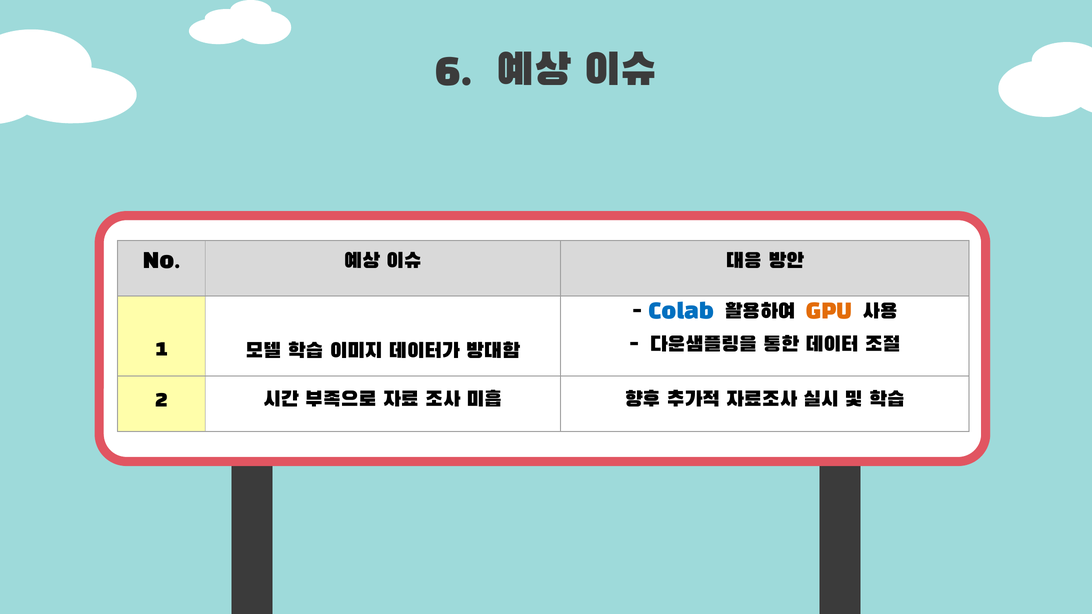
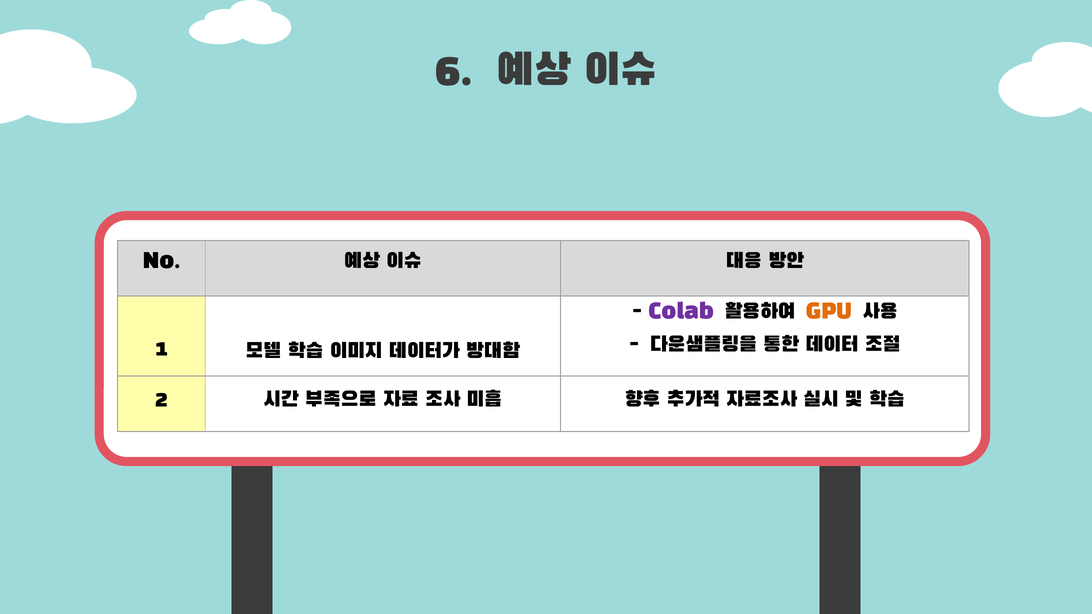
Colab colour: blue -> purple (681, 312)
